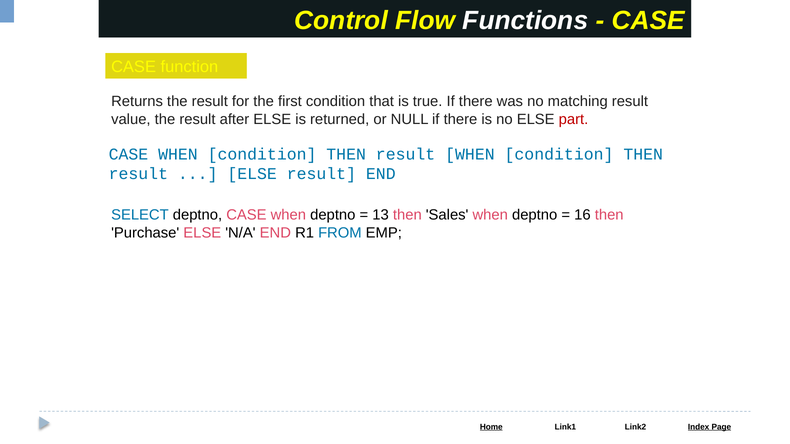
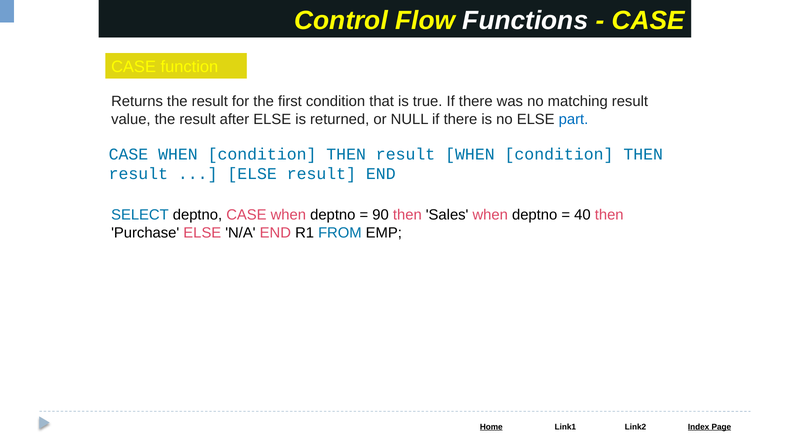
part colour: red -> blue (574, 119)
13: 13 -> 90 (381, 215)
16: 16 -> 40 (582, 215)
